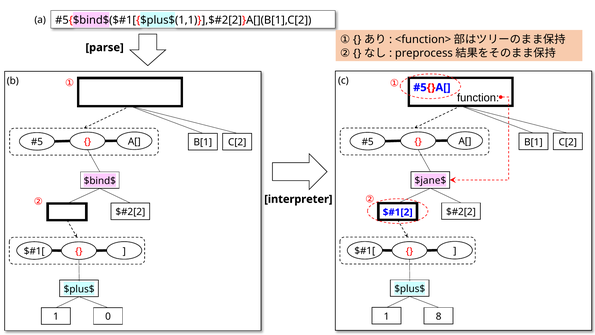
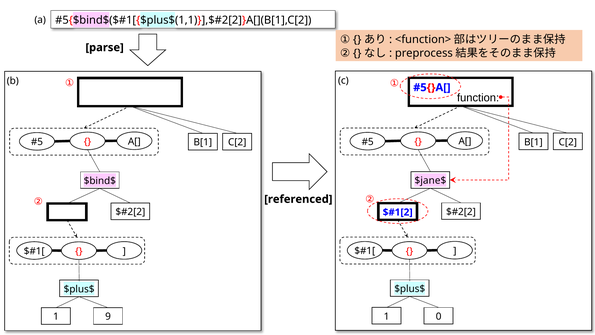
interpreter: interpreter -> referenced (298, 199)
8: 8 -> 0 (439, 316)
0: 0 -> 9 (108, 316)
